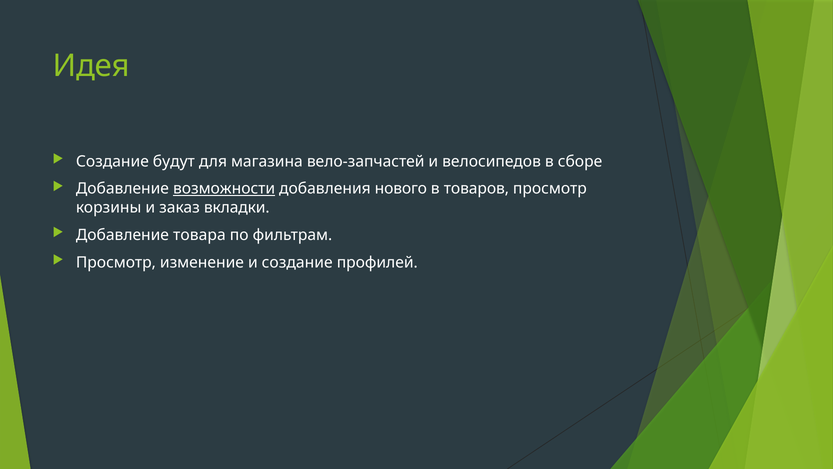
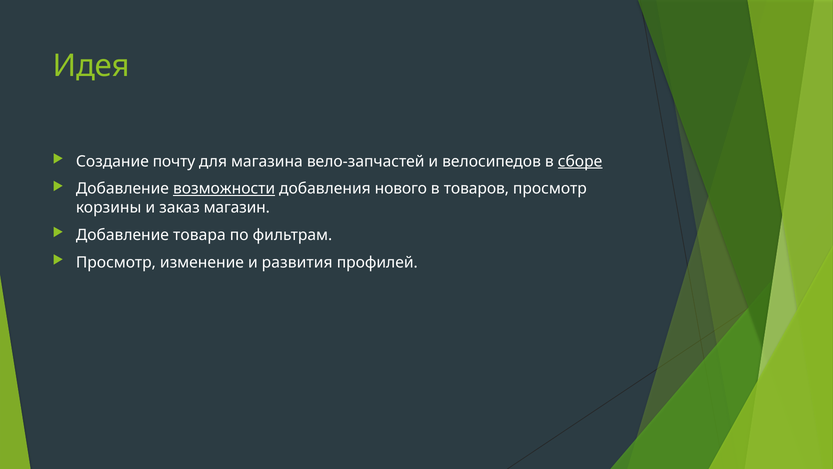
будут: будут -> почту (174, 161)
сборе underline: none -> present (580, 161)
вкладки: вкладки -> магазин (237, 207)
и создание: создание -> развития (297, 262)
